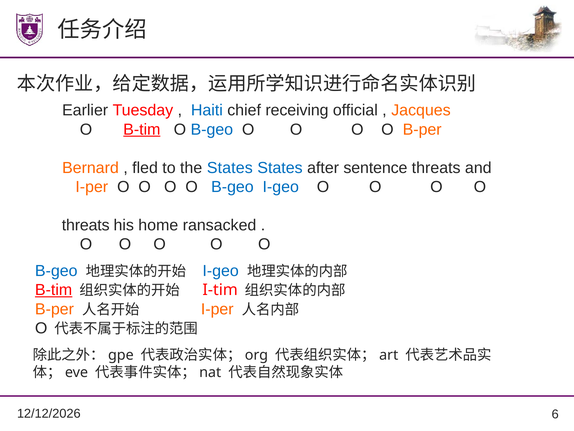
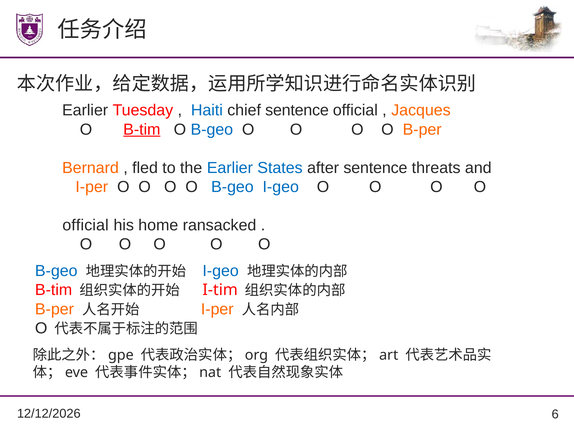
chief receiving: receiving -> sentence (297, 110)
the States: States -> Earlier (230, 168)
threats: threats -> official (86, 225)
B-tim underline: present -> none (54, 290)
